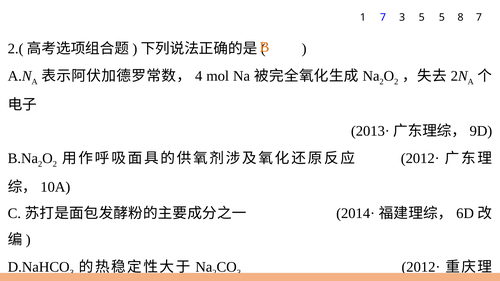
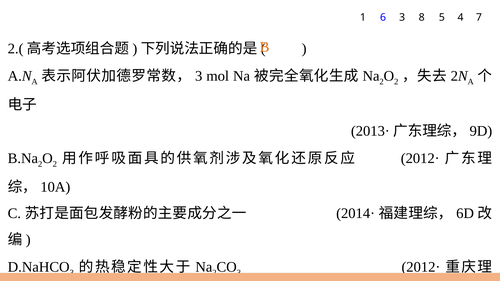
1 7: 7 -> 6 (383, 17)
3 5: 5 -> 8 (422, 17)
8: 8 -> 4 (461, 17)
4: 4 -> 3 (199, 76)
